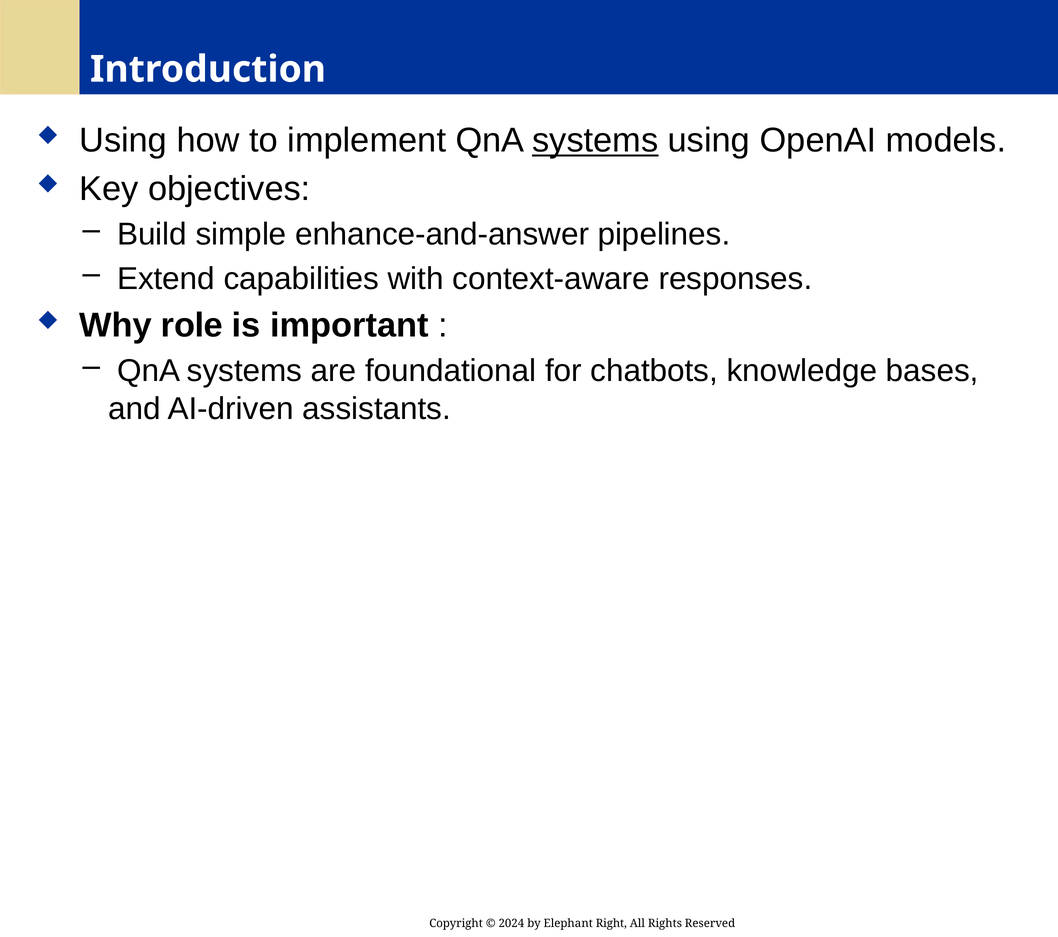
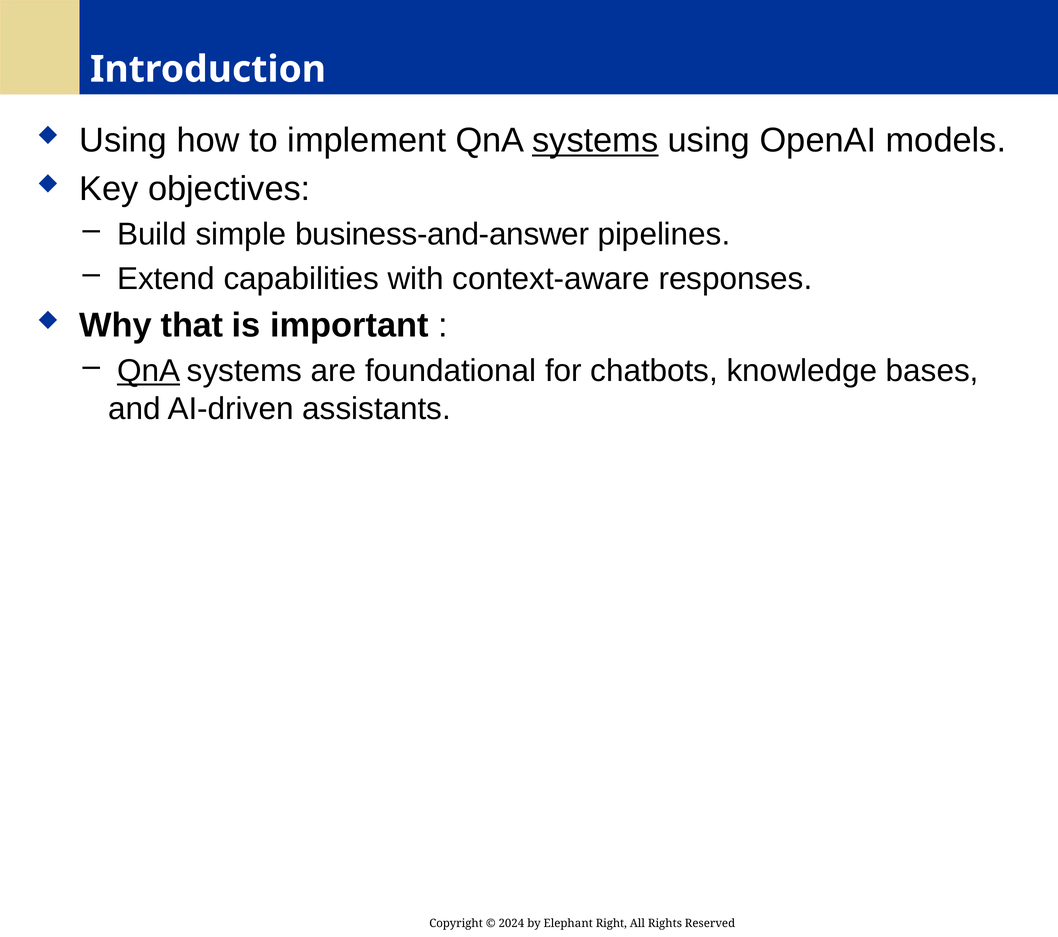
enhance-and-answer: enhance-and-answer -> business-and-answer (442, 234)
role: role -> that (192, 325)
QnA underline: none -> present (149, 371)
